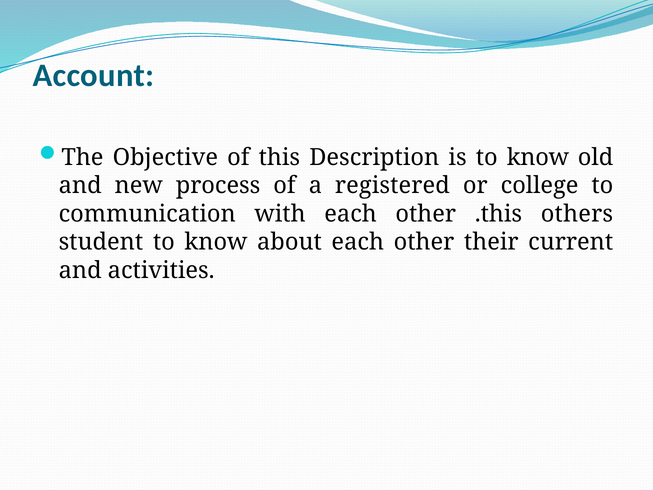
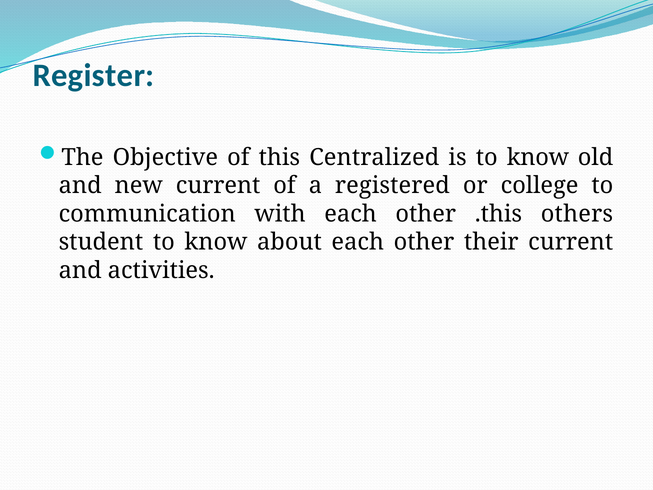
Account: Account -> Register (94, 75)
Description: Description -> Centralized (374, 157)
new process: process -> current (218, 185)
